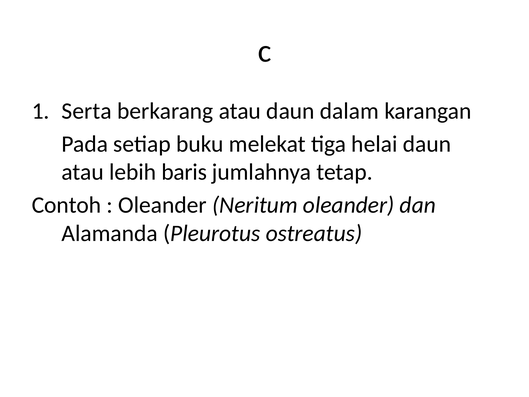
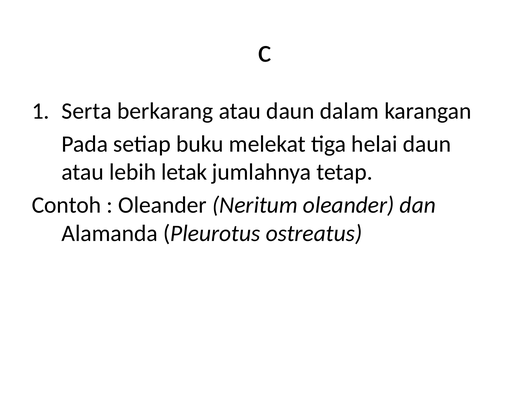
baris: baris -> letak (184, 172)
